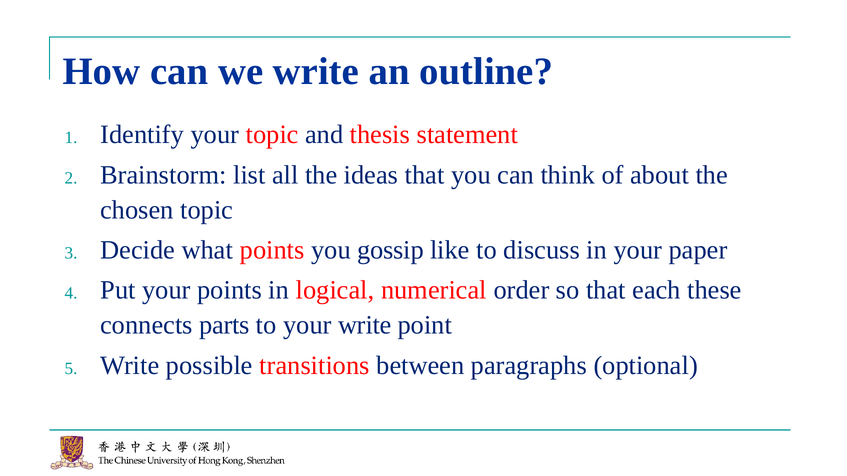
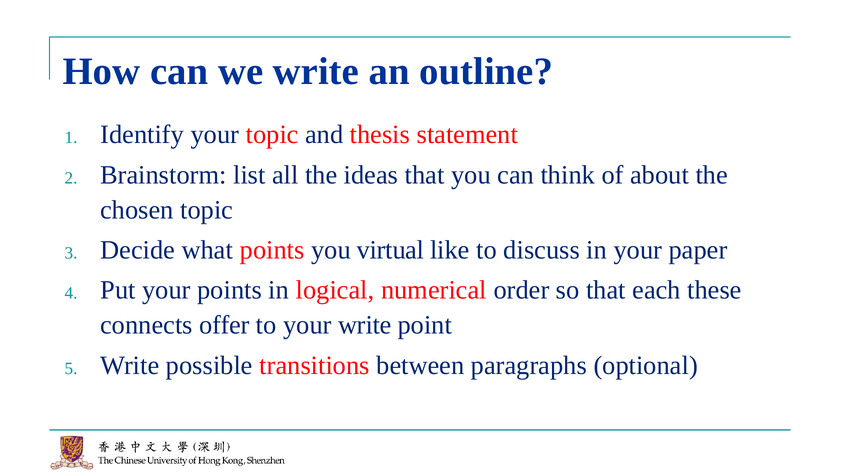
gossip: gossip -> virtual (391, 250)
parts: parts -> offer (224, 325)
